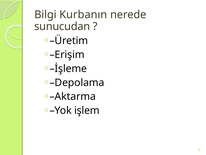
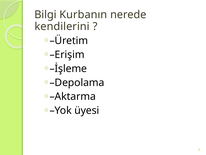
sunucudan: sunucudan -> kendilerini (62, 26)
işlem: işlem -> üyesi (87, 110)
